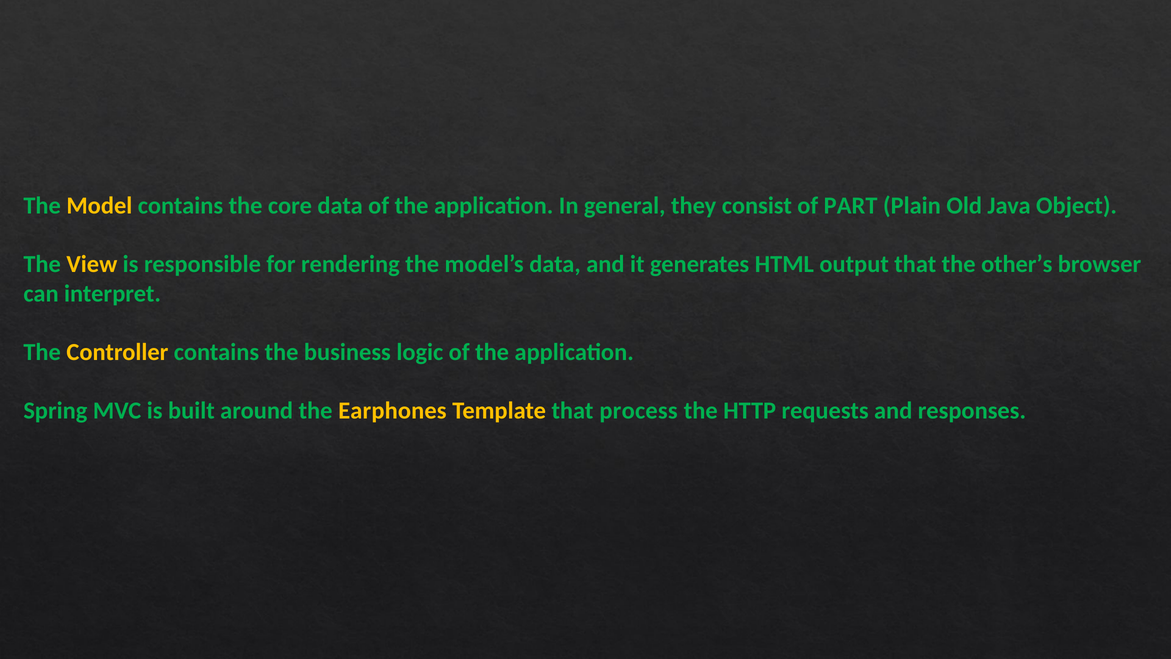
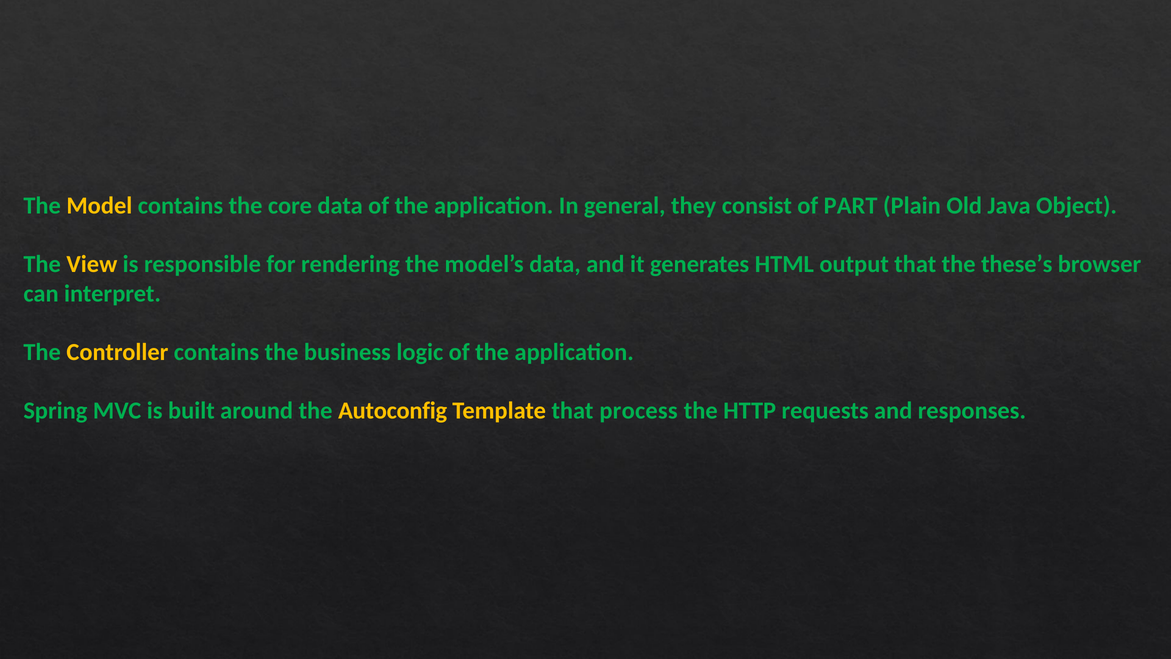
other’s: other’s -> these’s (1017, 264)
Earphones: Earphones -> Autoconfig (393, 411)
